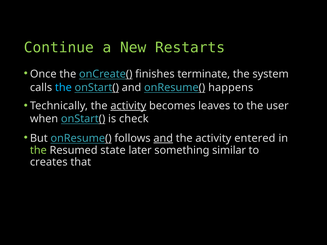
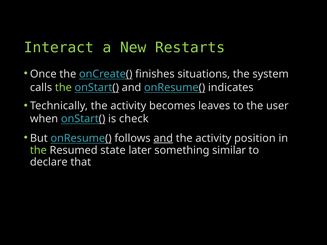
Continue: Continue -> Interact (59, 48)
terminate: terminate -> situations (204, 74)
the colour: light blue -> light green (63, 88)
happens: happens -> indicates (231, 88)
activity underline: present -> none (128, 106)
entered: entered -> position (255, 138)
creates: creates -> declare (49, 162)
